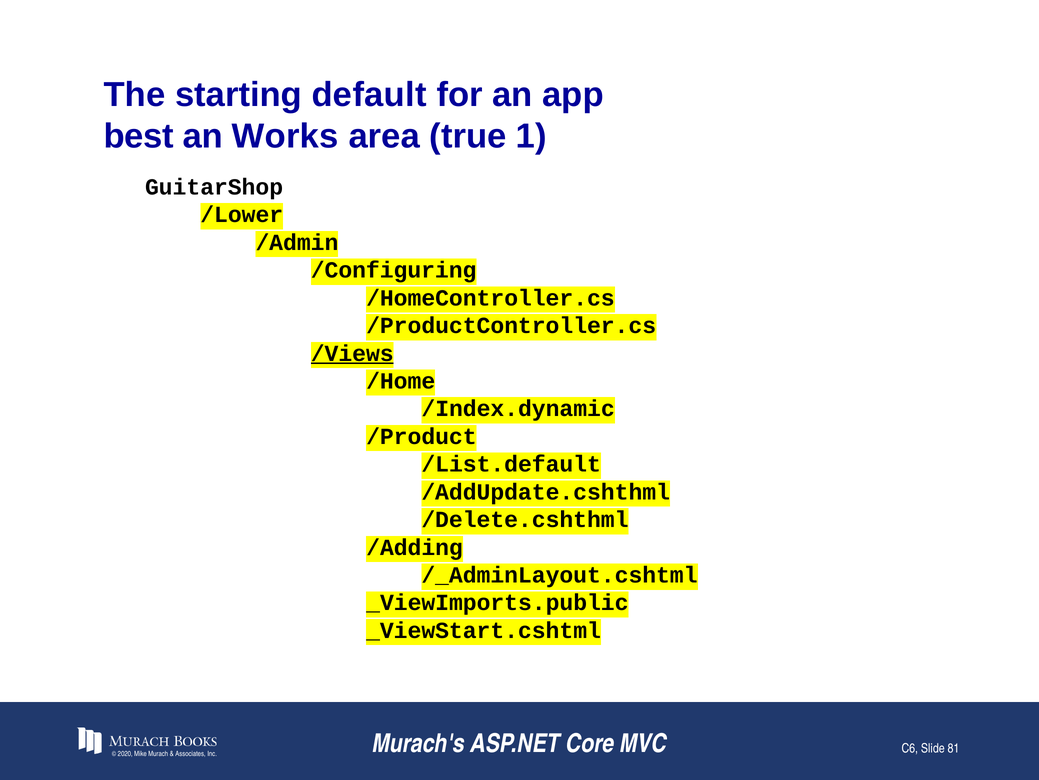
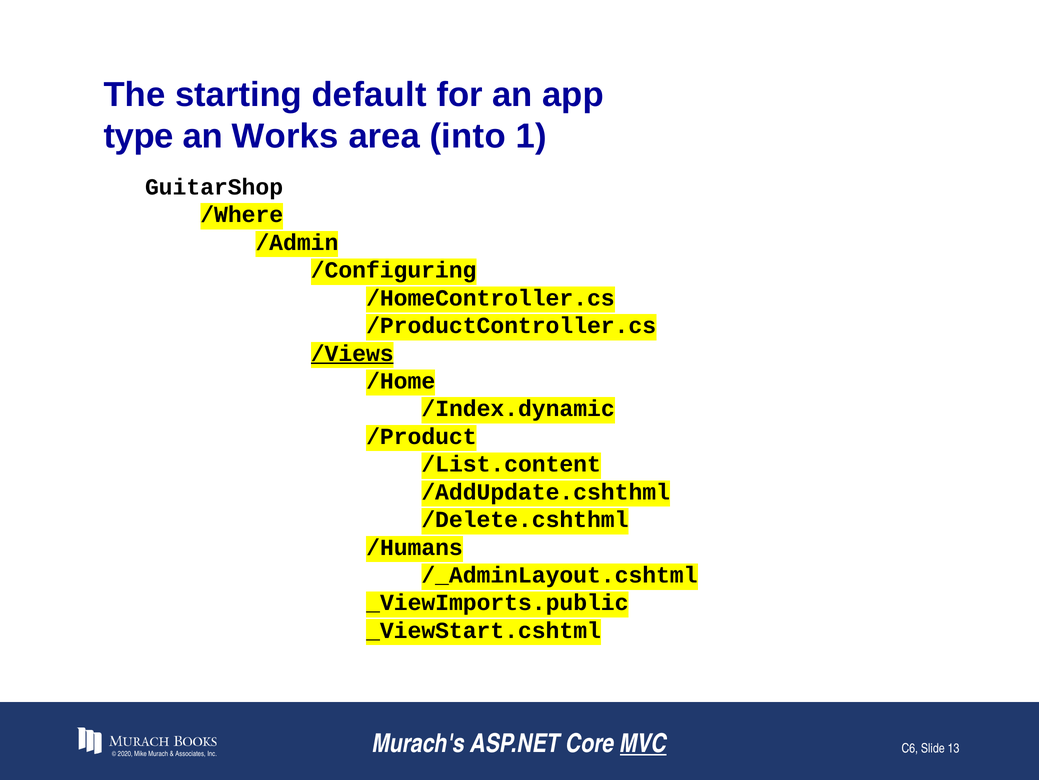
best: best -> type (139, 136)
true: true -> into (468, 136)
/Lower: /Lower -> /Where (242, 215)
/List.default: /List.default -> /List.content (511, 464)
/Adding: /Adding -> /Humans (415, 547)
MVC underline: none -> present (643, 743)
81: 81 -> 13 (954, 748)
